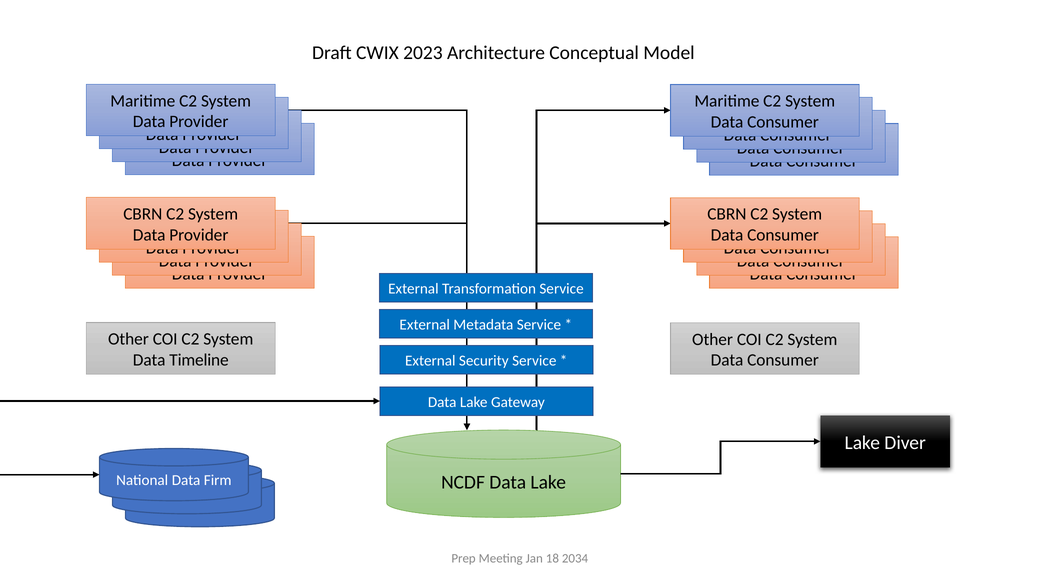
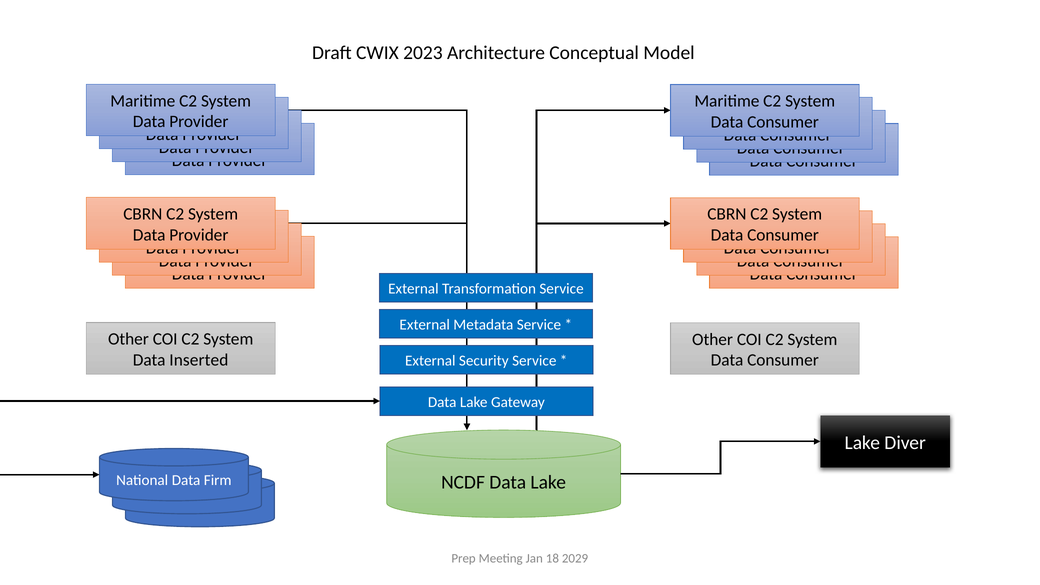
Timeline: Timeline -> Inserted (199, 360)
2034: 2034 -> 2029 (575, 559)
